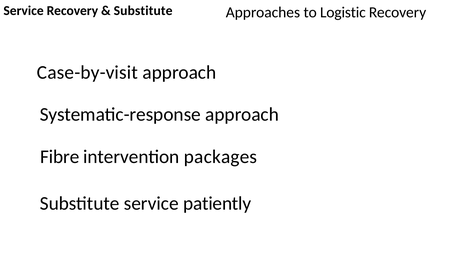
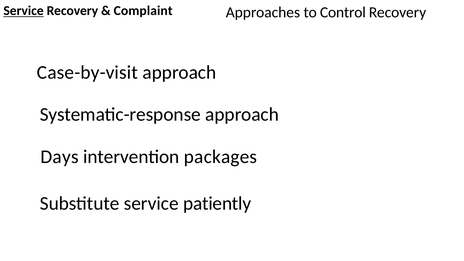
Service underline: none -> present (24, 11)
Substitute: Substitute -> Complaint (143, 11)
Logistic: Logistic -> Control (343, 13)
Fibre: Fibre -> Days (60, 157)
